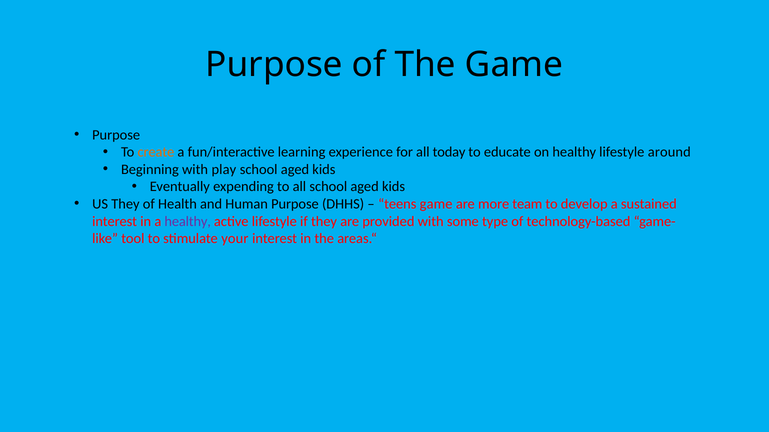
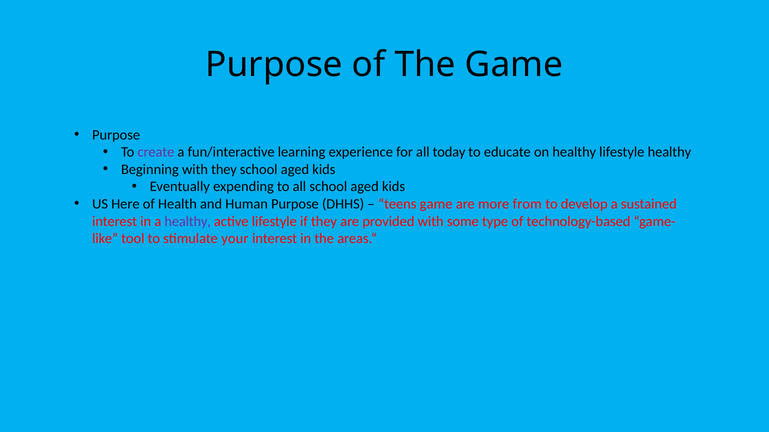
create colour: orange -> purple (156, 152)
lifestyle around: around -> healthy (669, 152)
with play: play -> they (224, 170)
US They: They -> Here (125, 204)
team: team -> from (527, 204)
